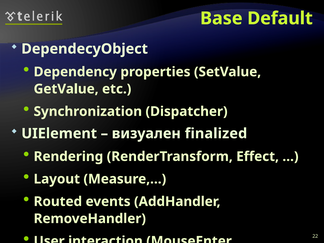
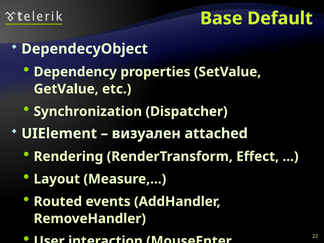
finalized: finalized -> attached (216, 134)
